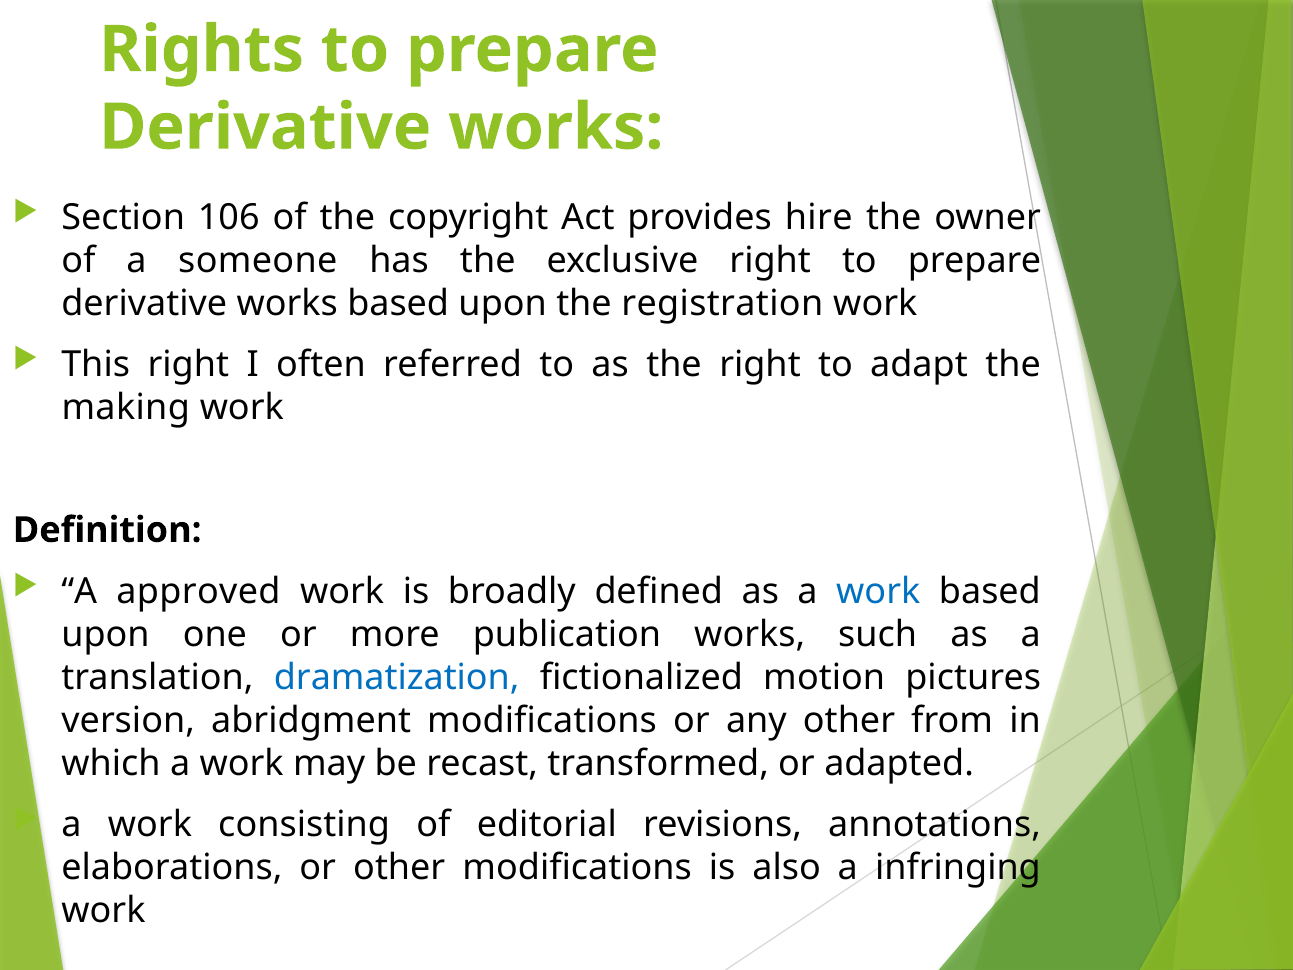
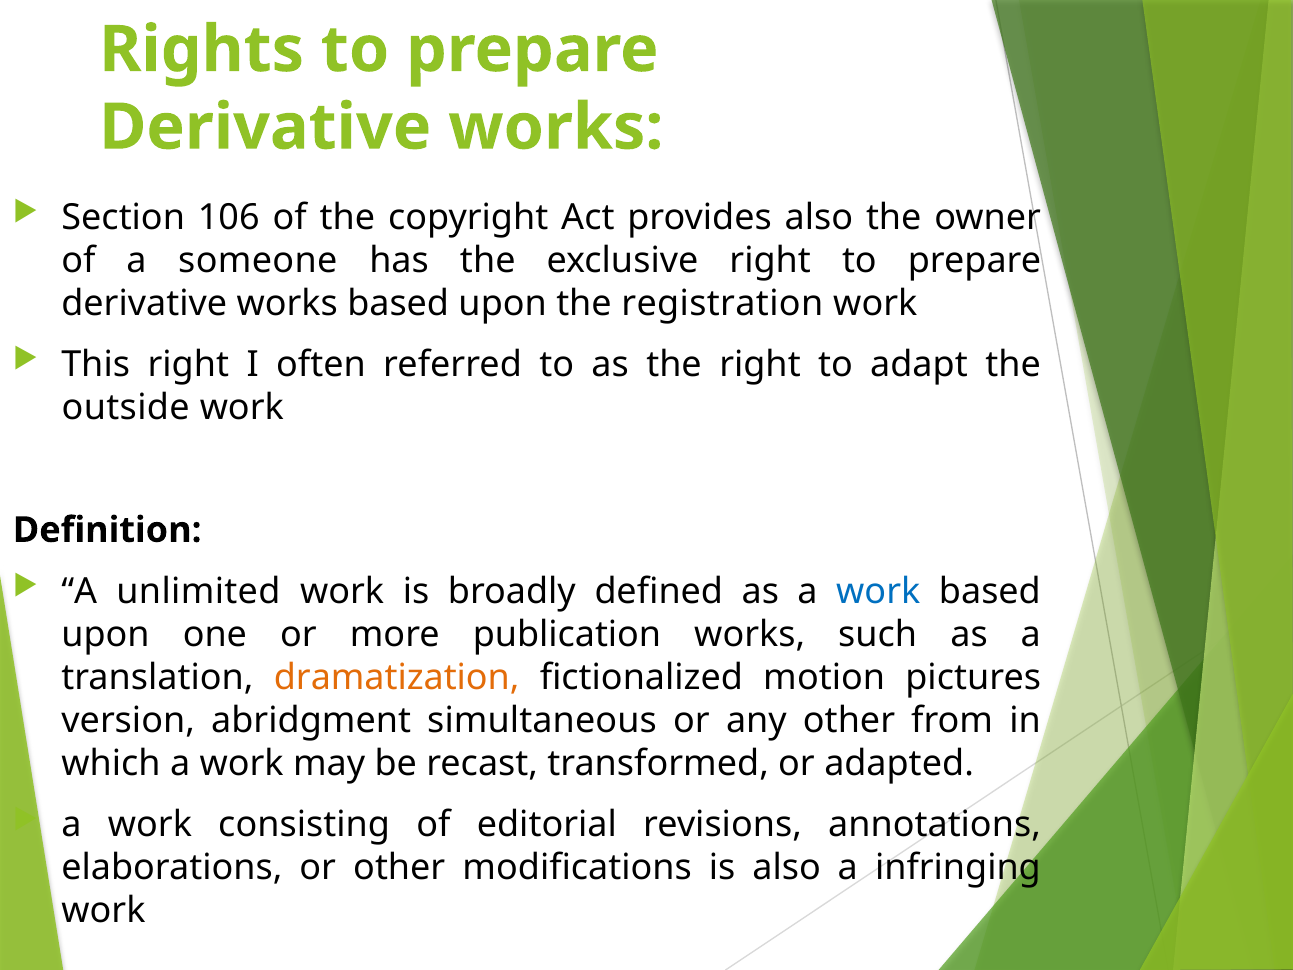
provides hire: hire -> also (819, 217)
making: making -> outside (126, 408)
approved: approved -> unlimited (198, 591)
dramatization colour: blue -> orange (397, 677)
abridgment modifications: modifications -> simultaneous (542, 720)
